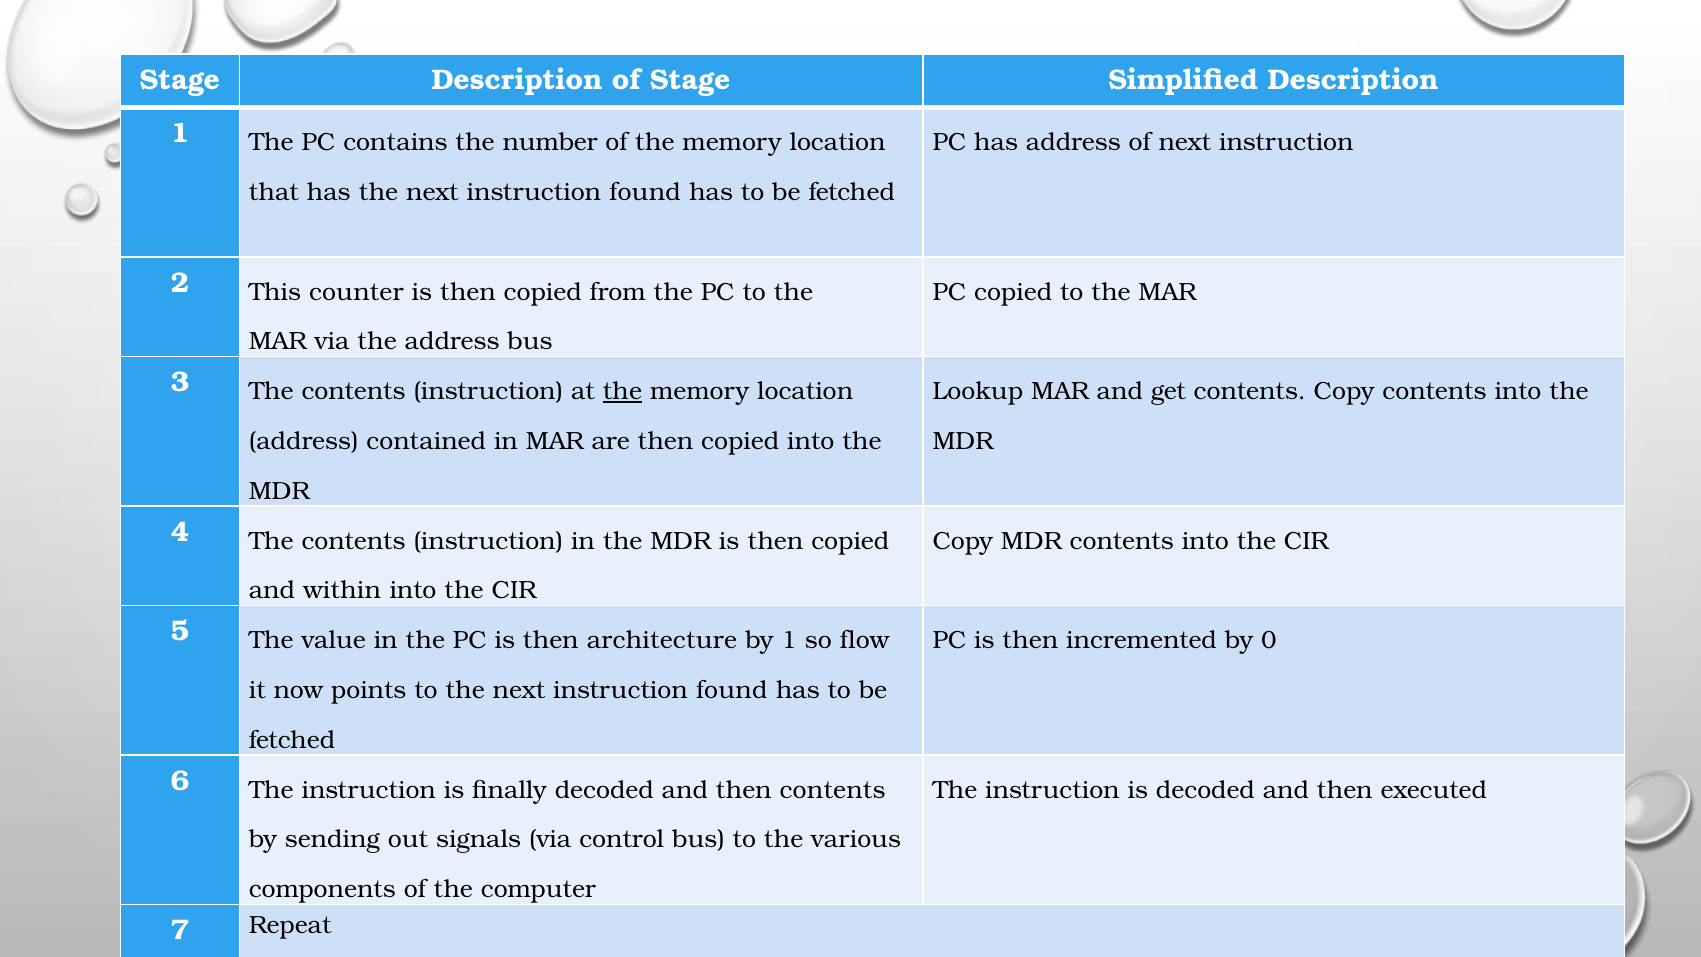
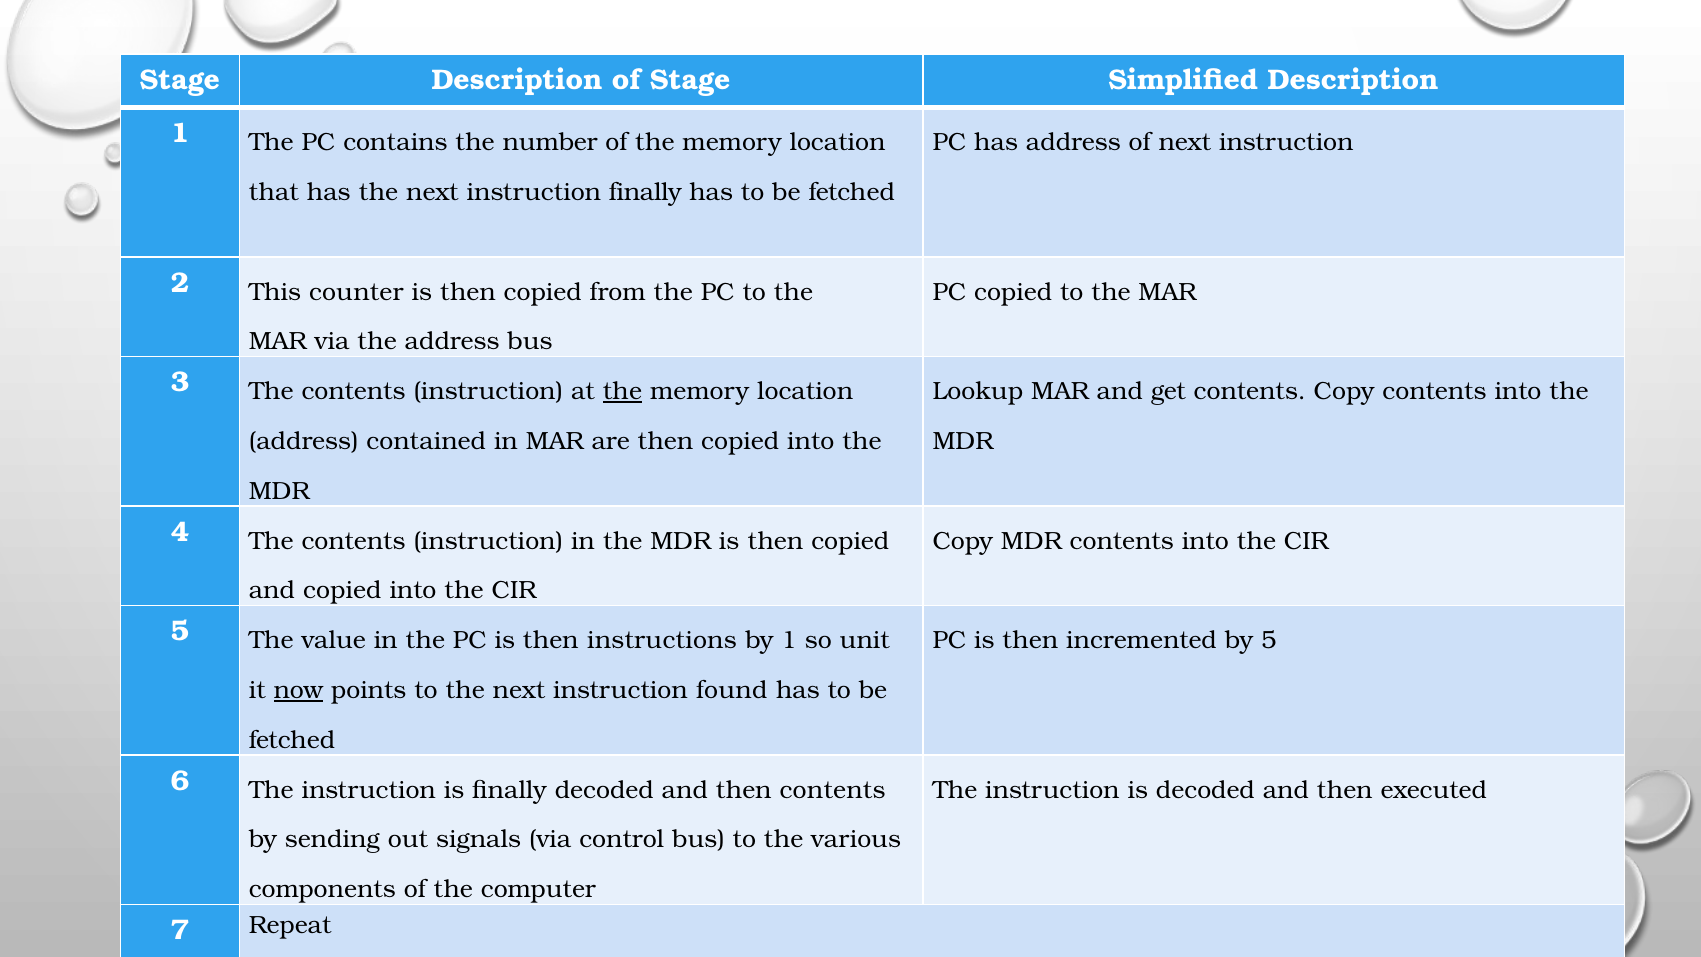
found: found -> finally (645, 192)
and within: within -> copied (342, 591)
architecture: architecture -> instructions (662, 640)
flow: flow -> unit (865, 640)
by 0: 0 -> 5 (1269, 640)
now underline: none -> present (298, 690)
